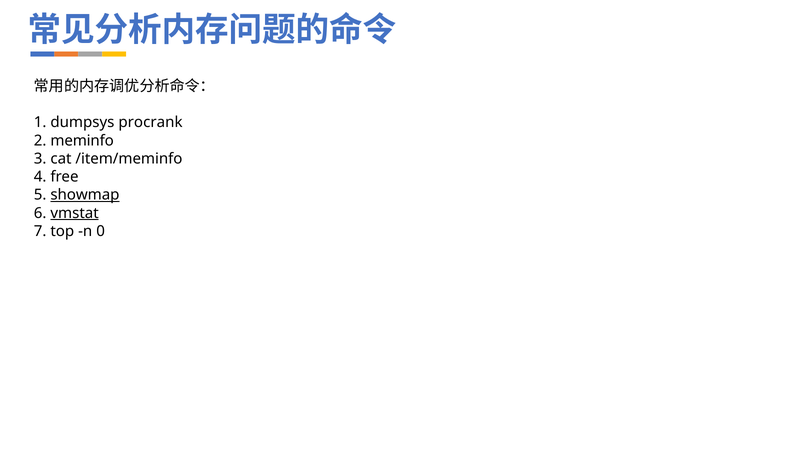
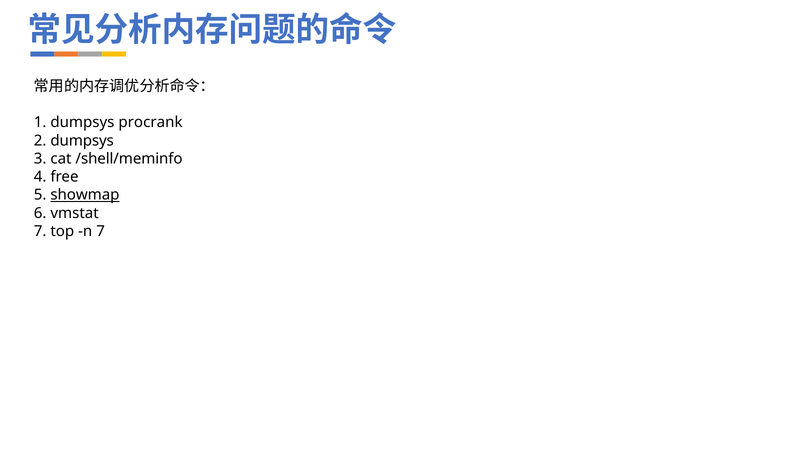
2 meminfo: meminfo -> dumpsys (82, 141)
/item/meminfo: /item/meminfo -> /shell/meminfo (129, 159)
vmstat underline: present -> none (75, 213)
n 0: 0 -> 7 (101, 231)
